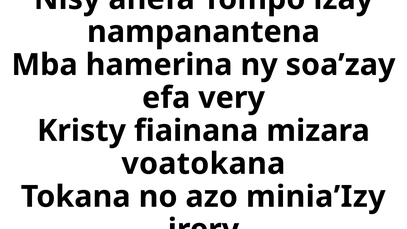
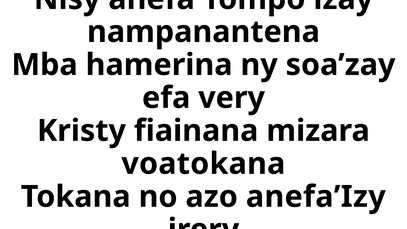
minia’Izy: minia’Izy -> anefa’Izy (316, 197)
